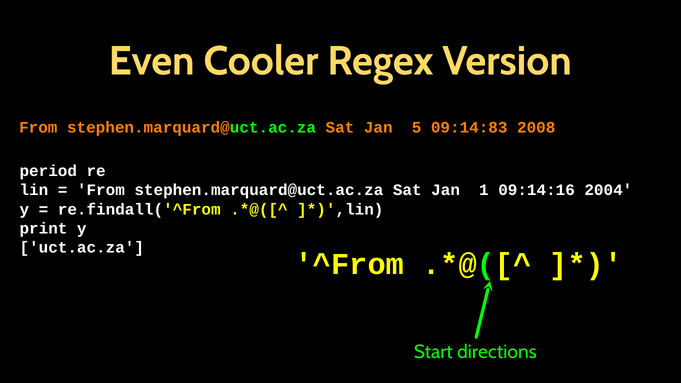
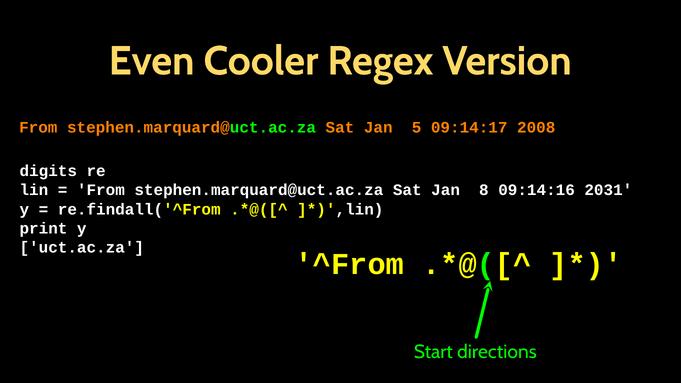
09:14:83: 09:14:83 -> 09:14:17 (469, 128)
period: period -> digits (48, 171)
1: 1 -> 8 (484, 190)
2004: 2004 -> 2031 (608, 190)
